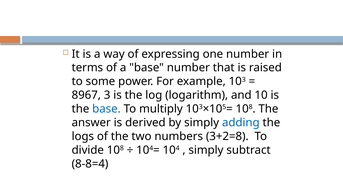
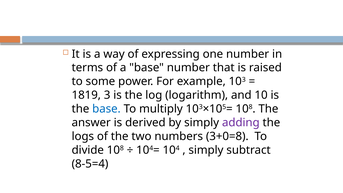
8967: 8967 -> 1819 (86, 95)
adding colour: blue -> purple (241, 123)
3+2=8: 3+2=8 -> 3+0=8 (227, 136)
8-8=4: 8-8=4 -> 8-5=4 (90, 164)
